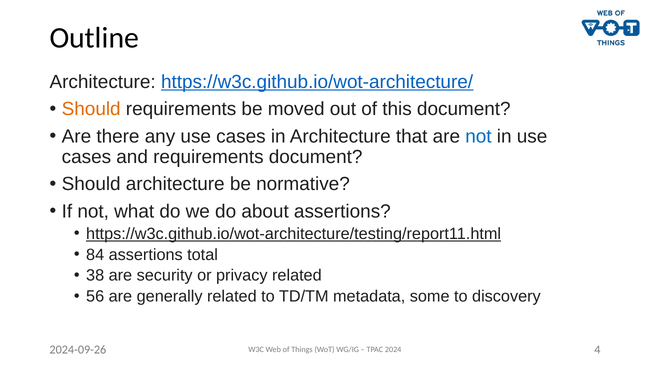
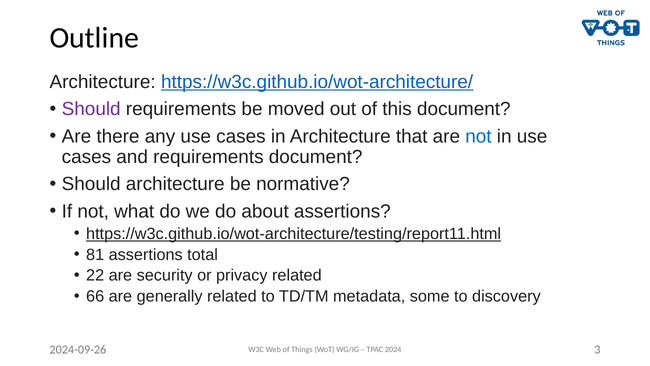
Should colour: orange -> purple (91, 109)
84: 84 -> 81 (95, 254)
38: 38 -> 22 (95, 275)
56: 56 -> 66 (95, 296)
4: 4 -> 3 (597, 349)
